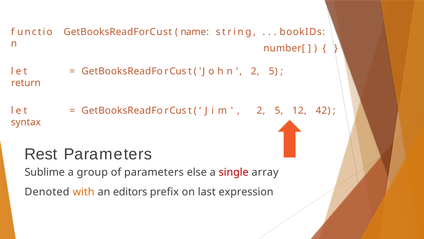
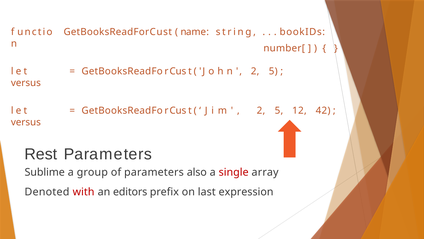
return: return -> versus (26, 83)
syntax: syntax -> versus (26, 122)
else: else -> also (197, 172)
with colour: orange -> red (84, 192)
